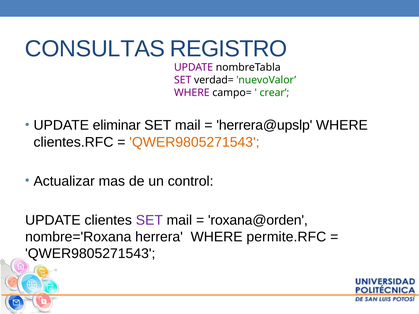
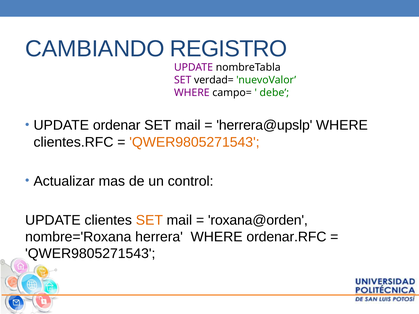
CONSULTAS: CONSULTAS -> CAMBIANDO (95, 49)
crear: crear -> debe (274, 93)
eliminar: eliminar -> ordenar (117, 125)
SET colour: purple -> orange (149, 220)
permite.RFC: permite.RFC -> ordenar.RFC (286, 237)
